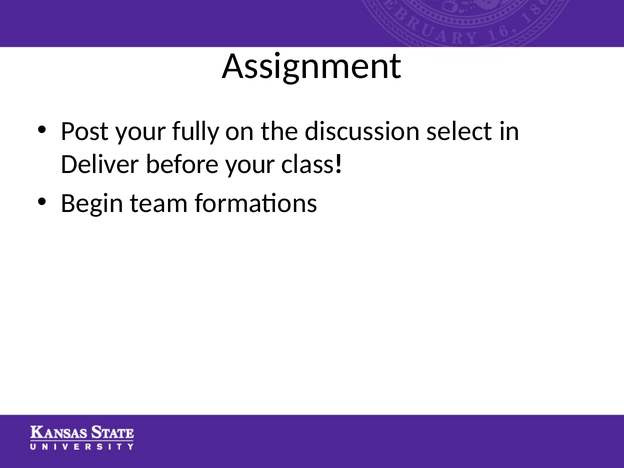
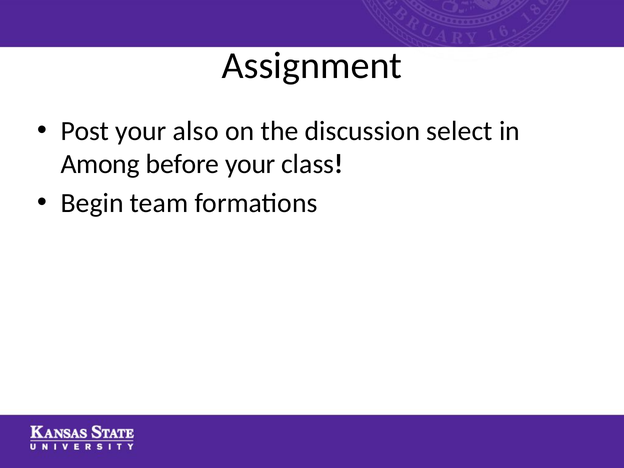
fully: fully -> also (196, 131)
Deliver: Deliver -> Among (100, 164)
